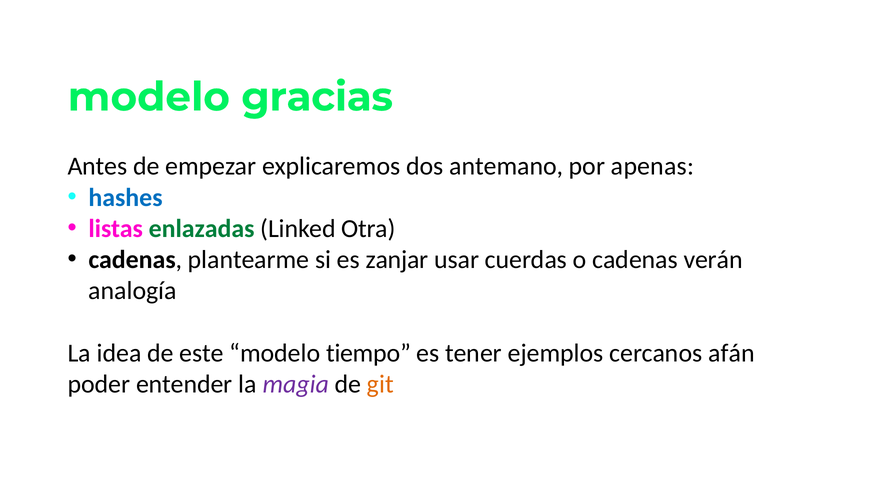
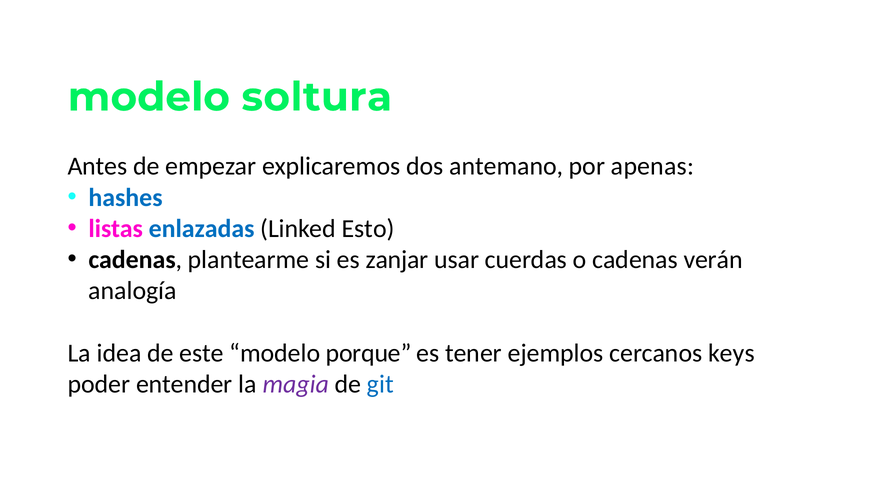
gracias: gracias -> soltura (317, 97)
enlazadas colour: green -> blue (202, 228)
Otra: Otra -> Esto (368, 228)
tiempo: tiempo -> porque (369, 353)
afán: afán -> keys (731, 353)
git colour: orange -> blue (380, 384)
